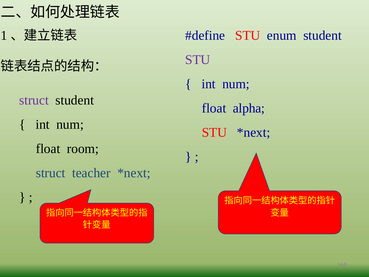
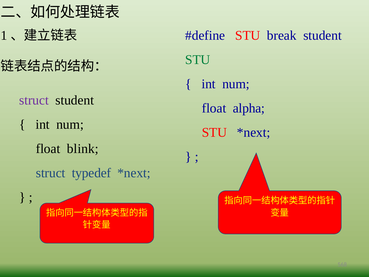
enum: enum -> break (282, 35)
STU colour: purple -> green (198, 60)
room: room -> blink (83, 149)
teacher: teacher -> typedef (91, 173)
